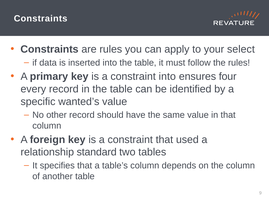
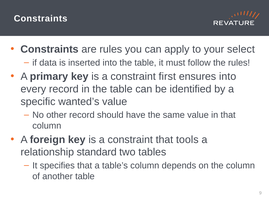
constraint into: into -> first (167, 76)
ensures four: four -> into (228, 76)
used: used -> tools (187, 139)
